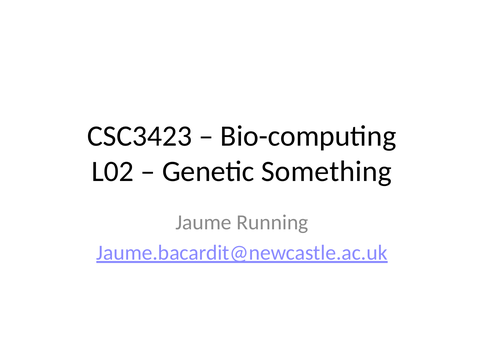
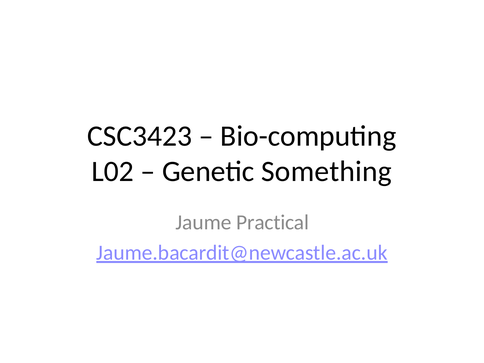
Running: Running -> Practical (273, 223)
